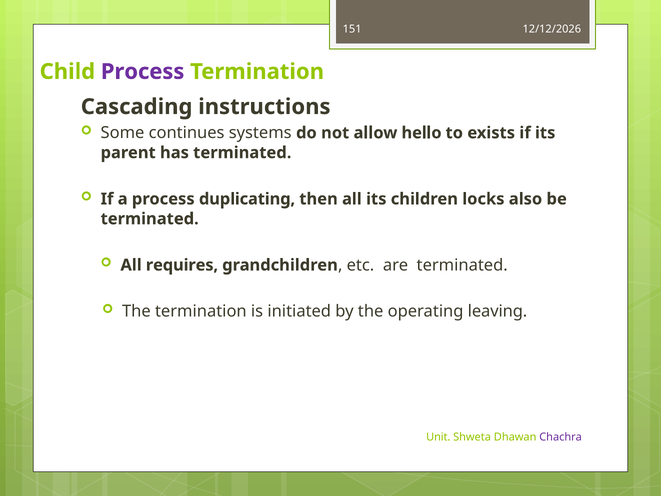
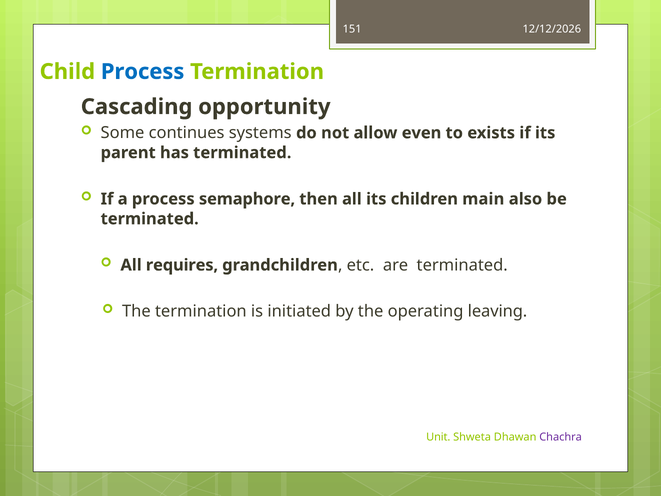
Process colour: purple -> blue (143, 72)
instructions: instructions -> opportunity (264, 107)
hello: hello -> even (422, 133)
duplicating: duplicating -> semaphore (247, 199)
locks: locks -> main (483, 199)
